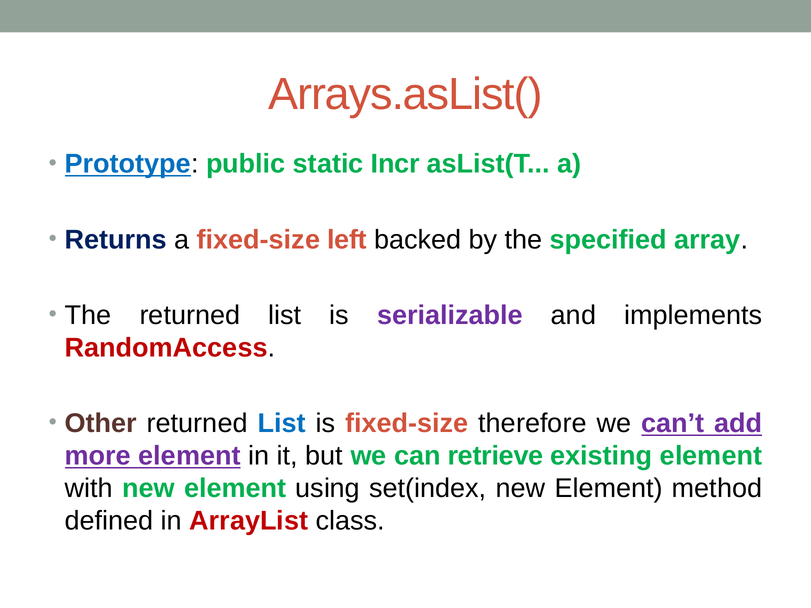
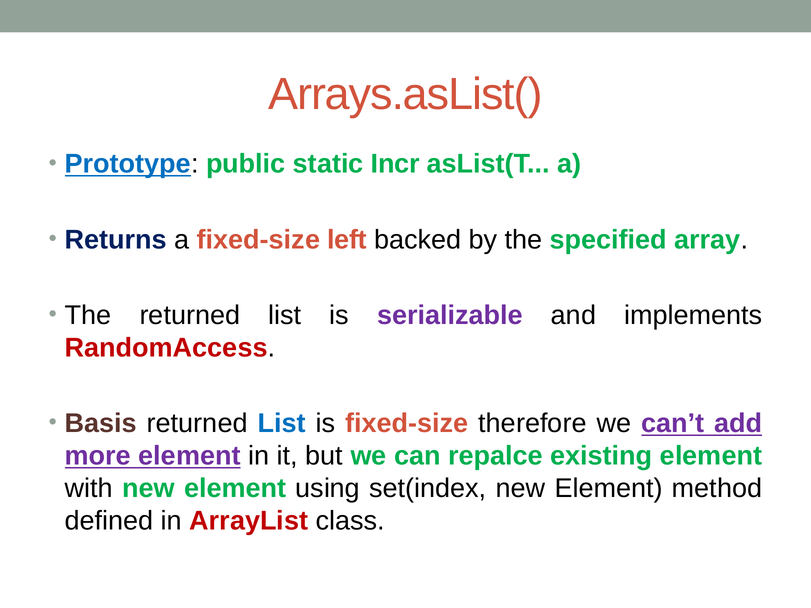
Other: Other -> Basis (101, 424)
retrieve: retrieve -> repalce (495, 456)
